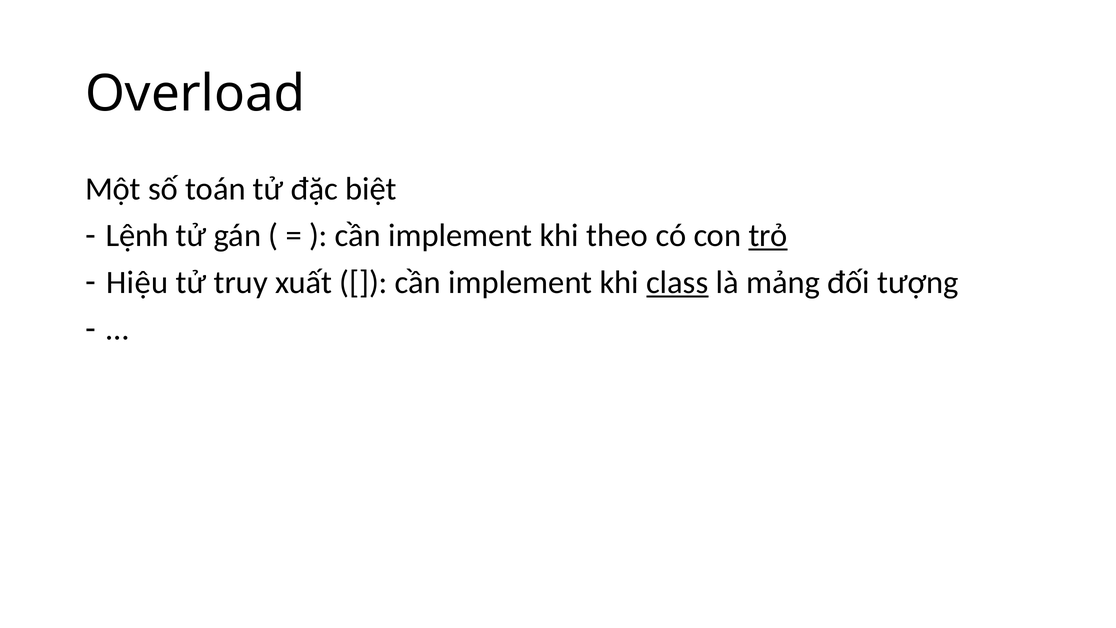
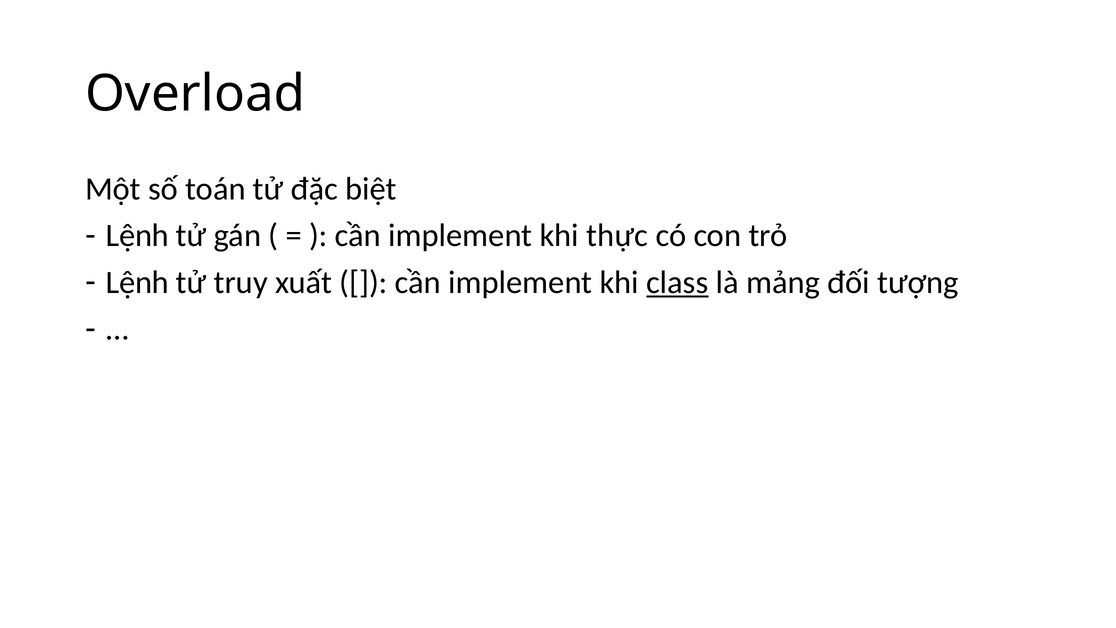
theo: theo -> thực (617, 235)
trỏ underline: present -> none (768, 235)
Hiệu: Hiệu -> Lệnh (138, 282)
